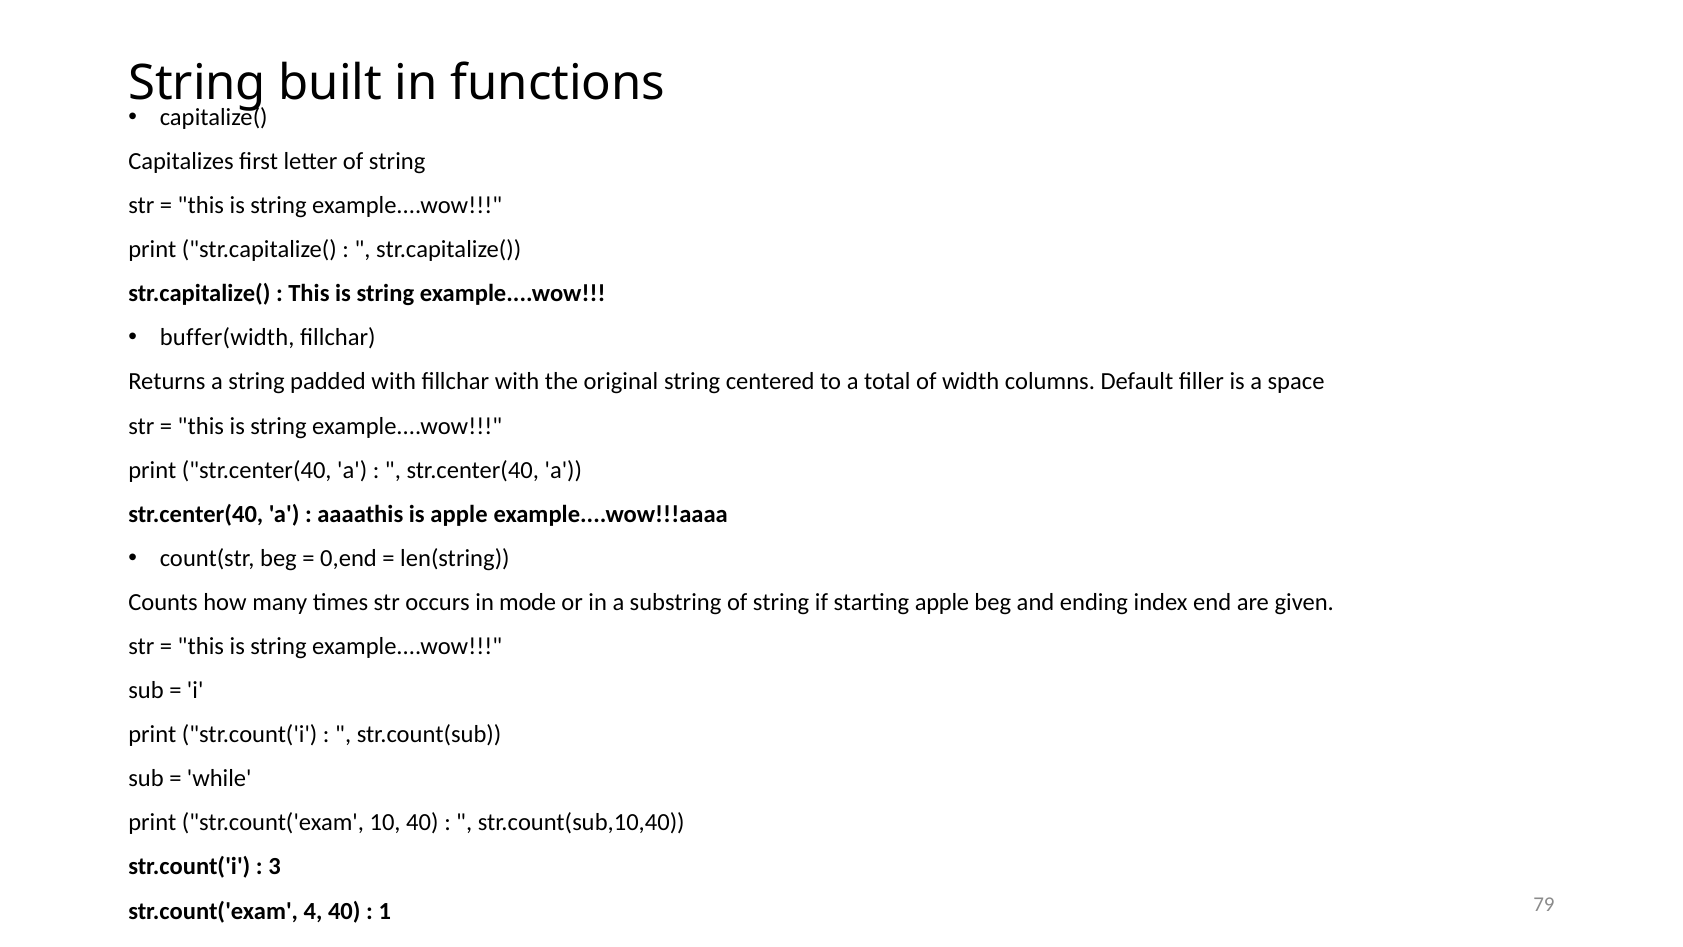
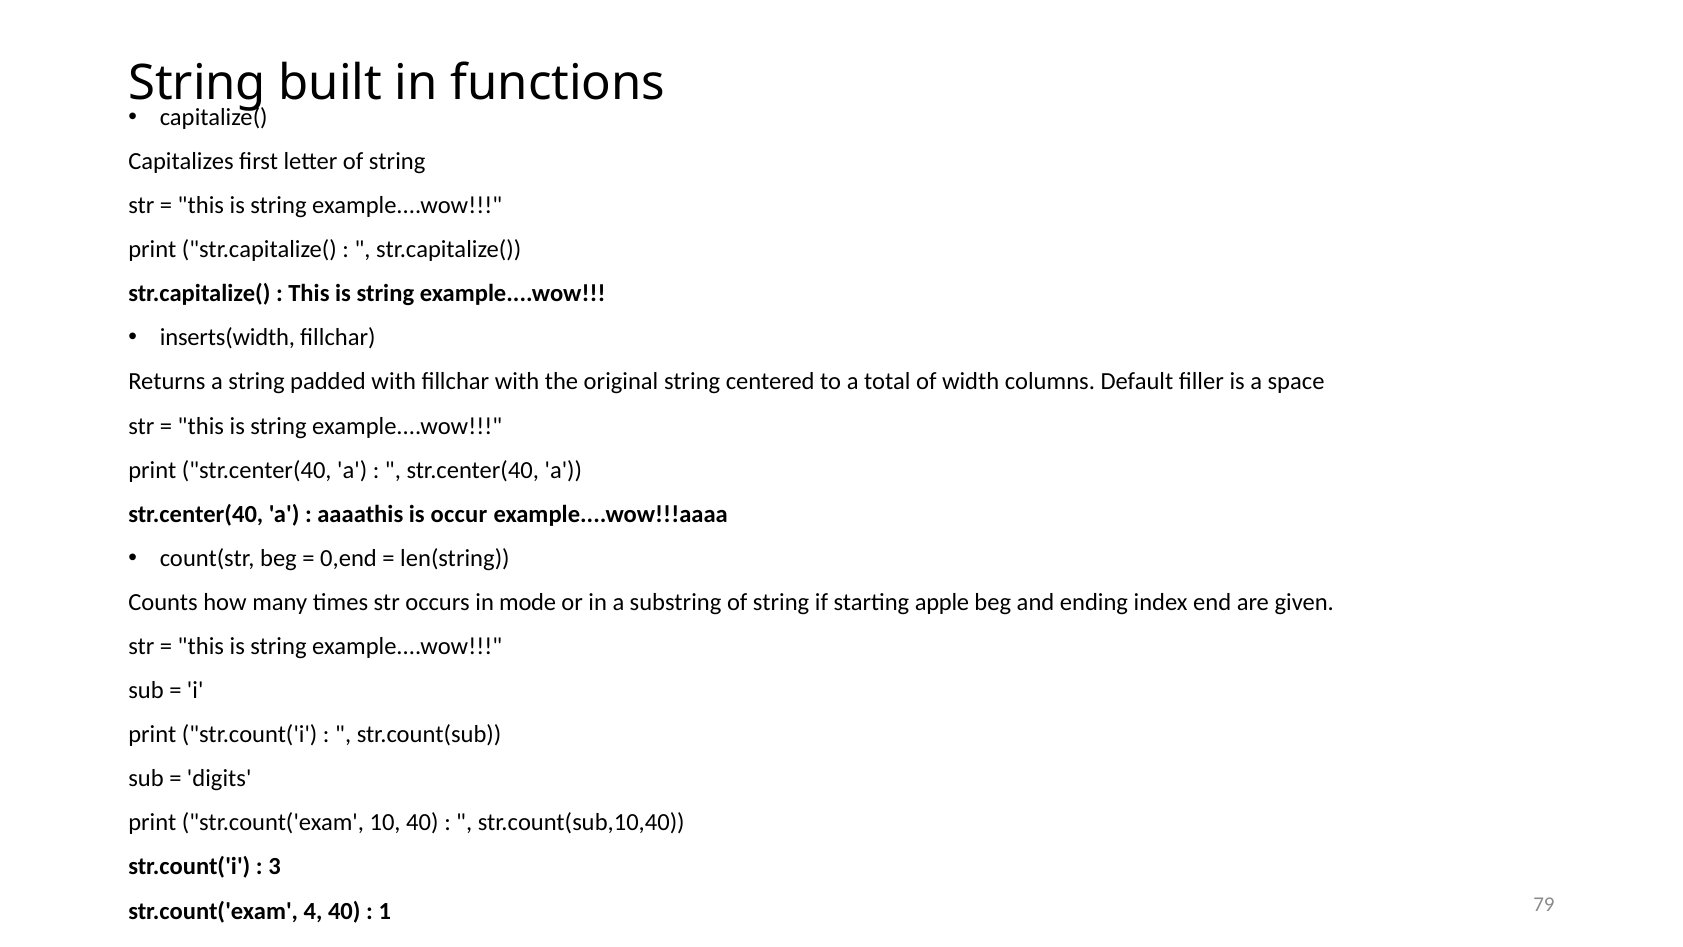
buffer(width: buffer(width -> inserts(width (227, 338)
is apple: apple -> occur (459, 514)
while: while -> digits (219, 778)
